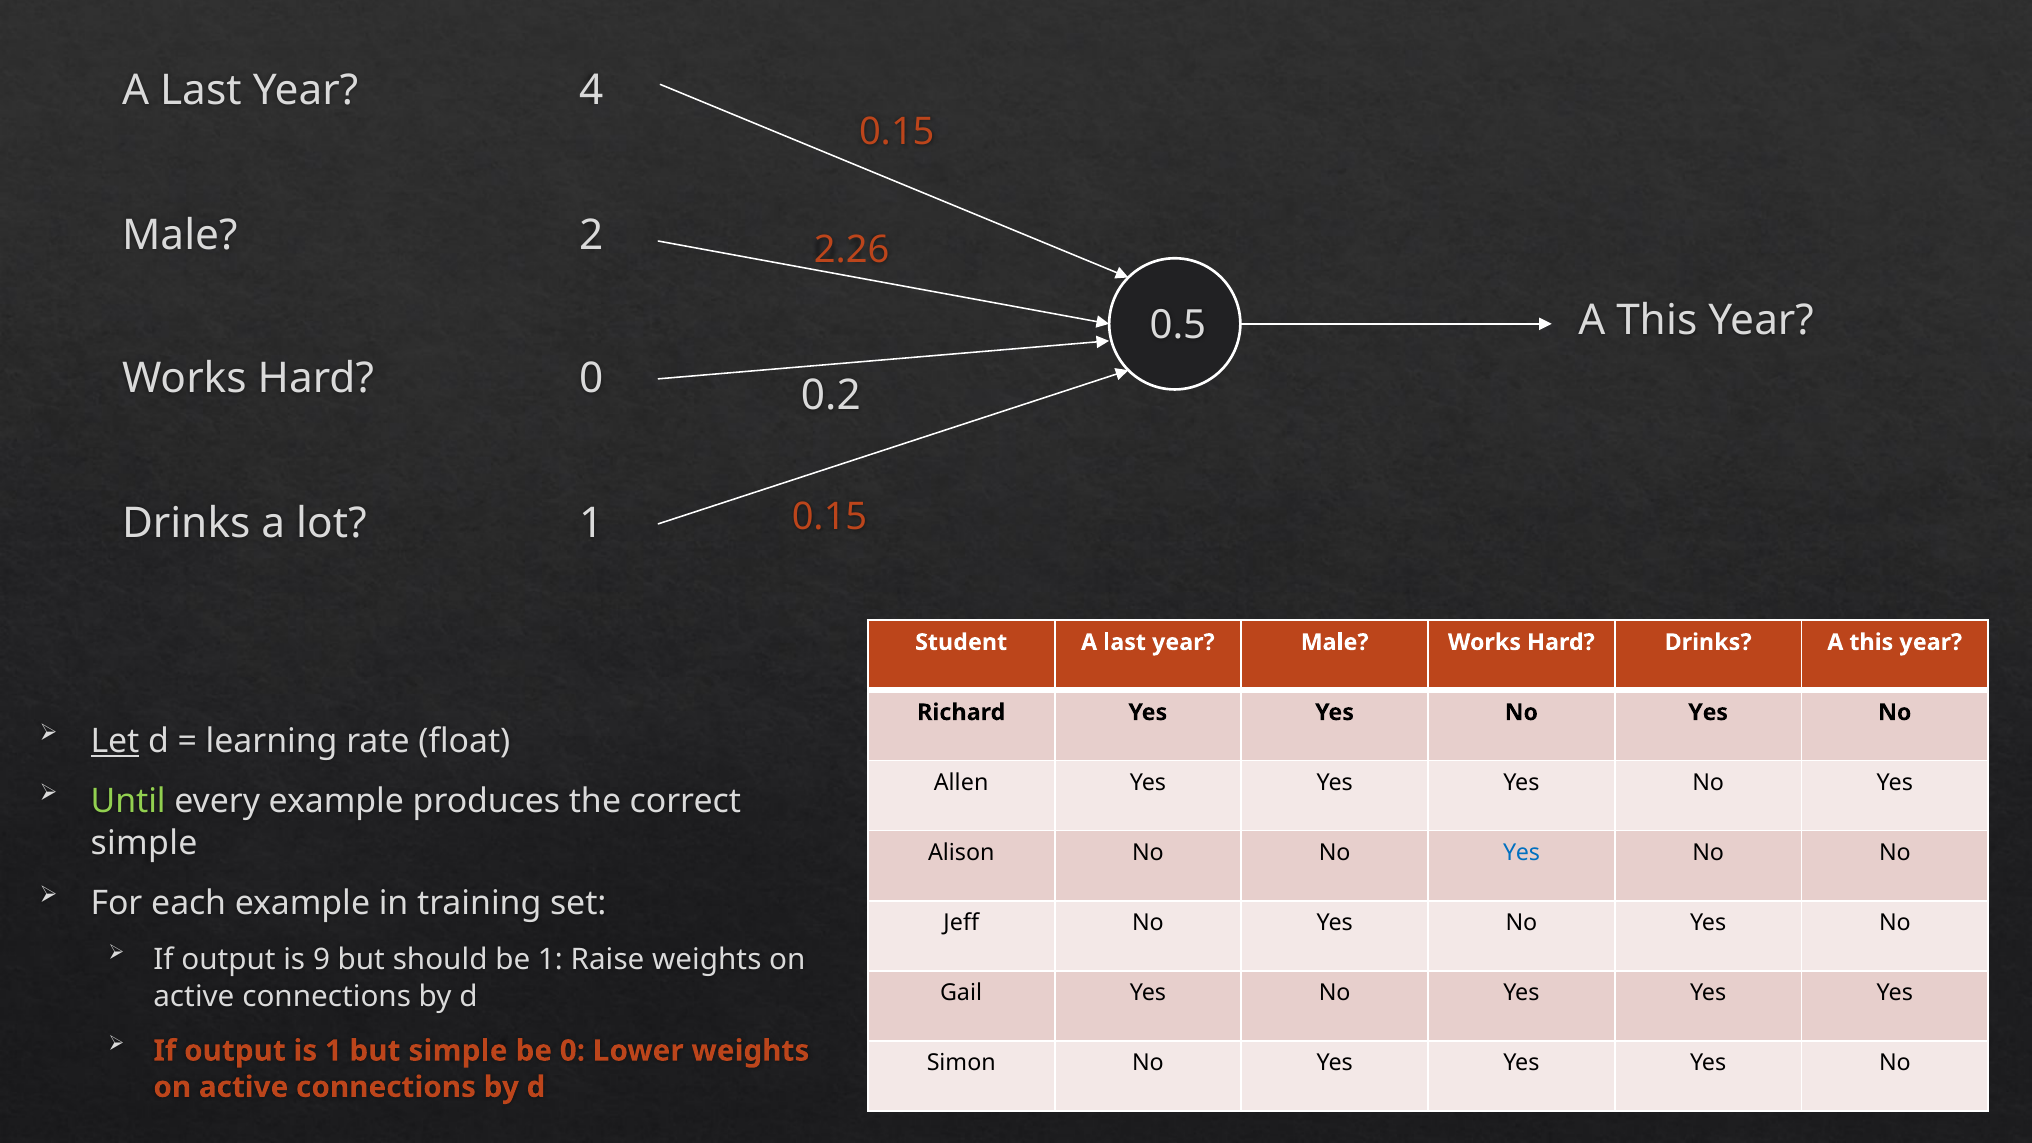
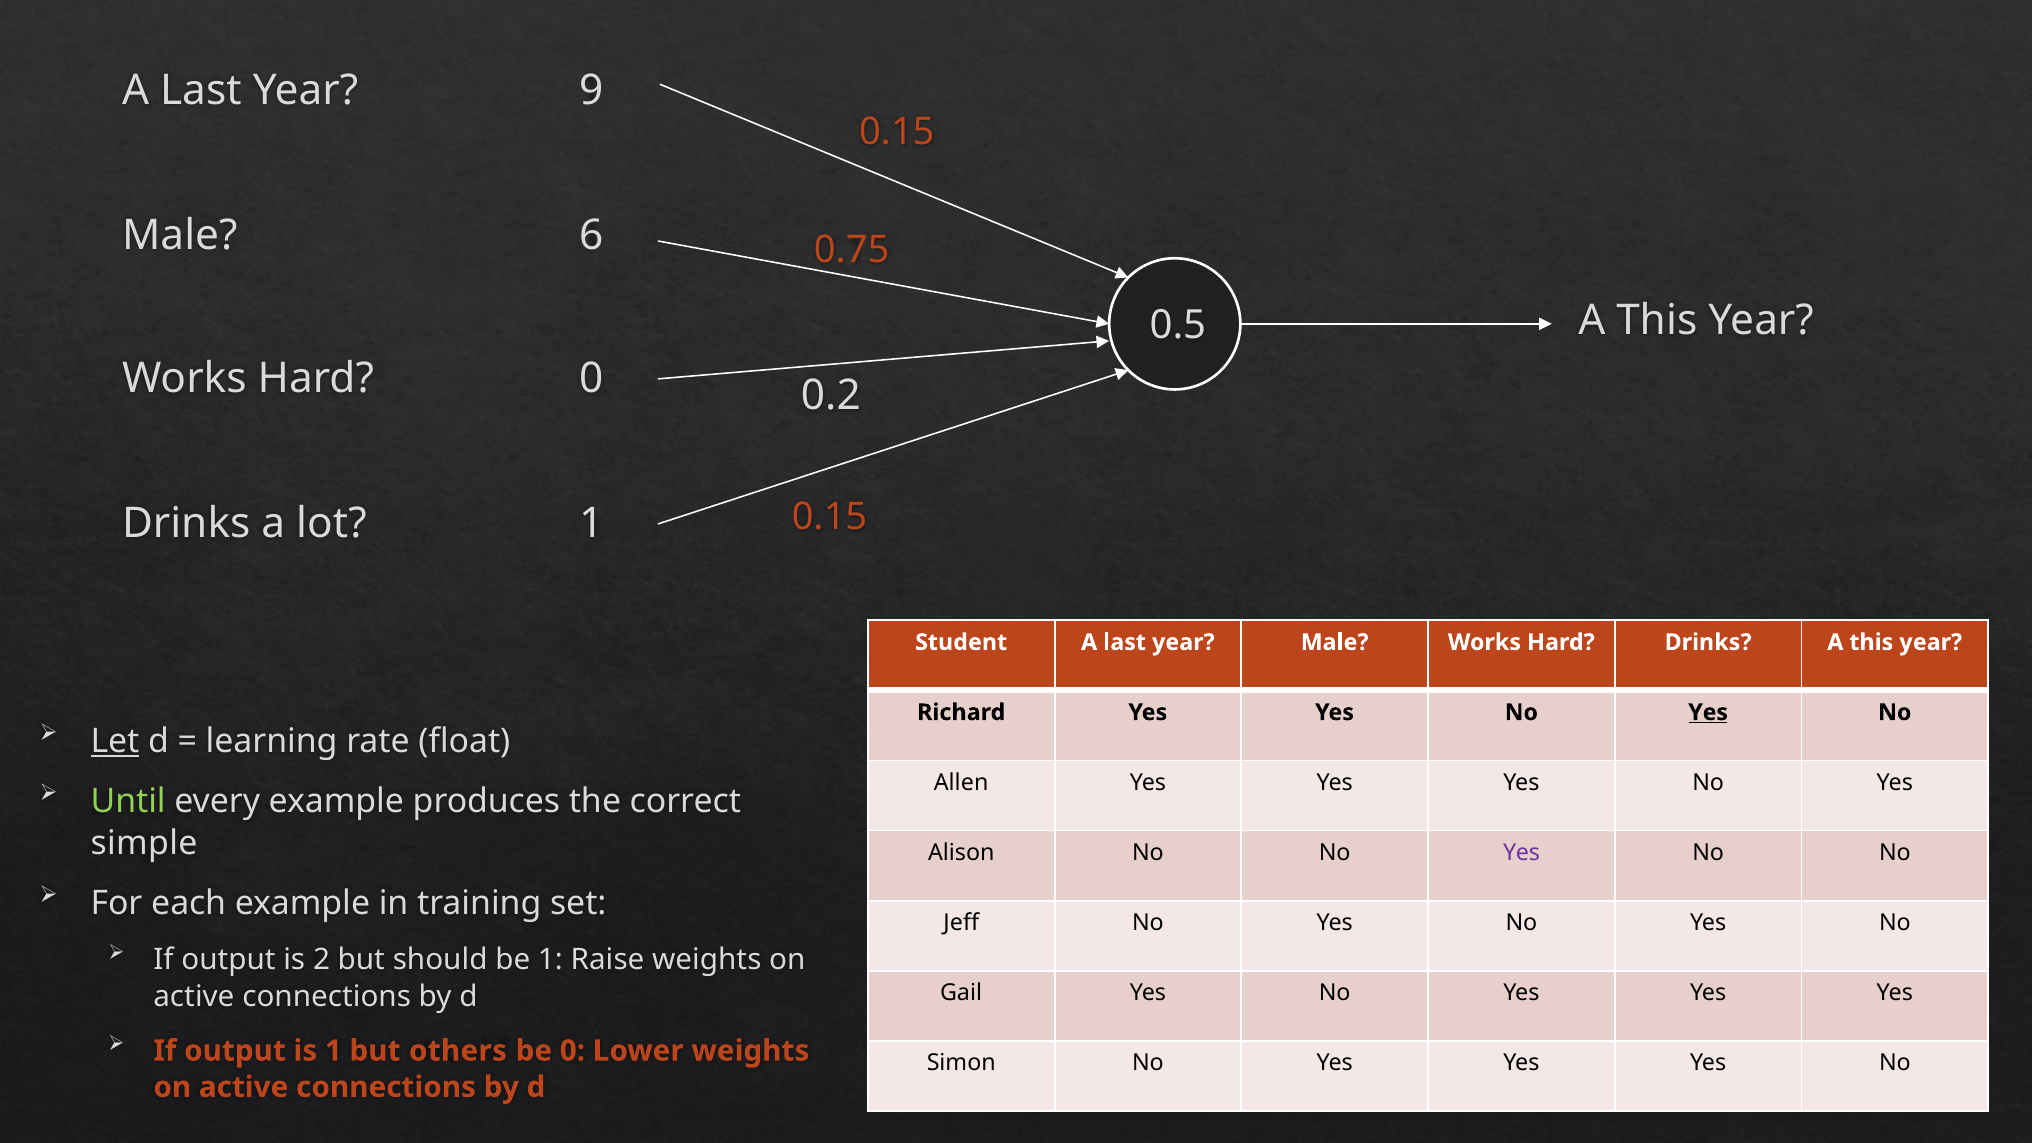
4: 4 -> 9 (591, 91)
2: 2 -> 6 (591, 235)
2.26: 2.26 -> 0.75 (852, 250)
Yes underline: none -> present (1708, 712)
Yes colour: blue -> purple (1522, 853)
9: 9 -> 2 (322, 960)
but simple: simple -> others (458, 1051)
